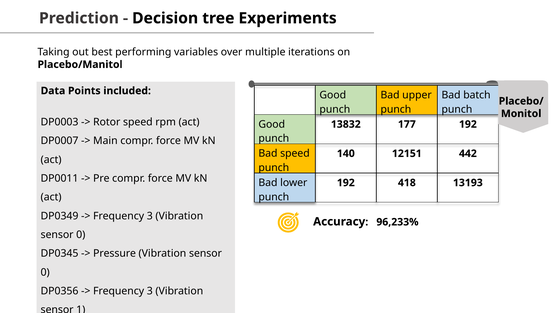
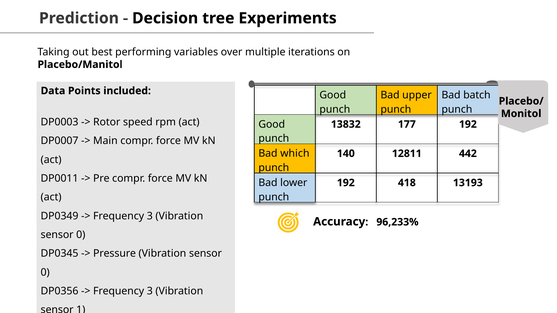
Bad speed: speed -> which (295, 154)
12151: 12151 -> 12811 (407, 154)
